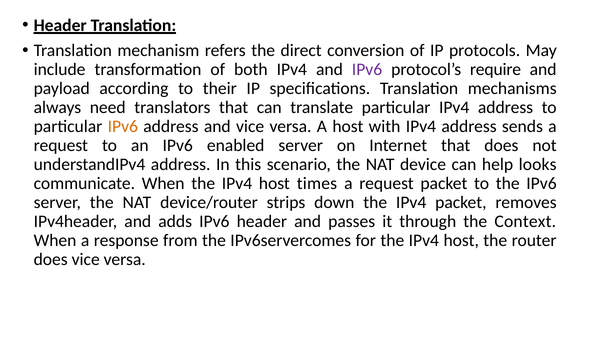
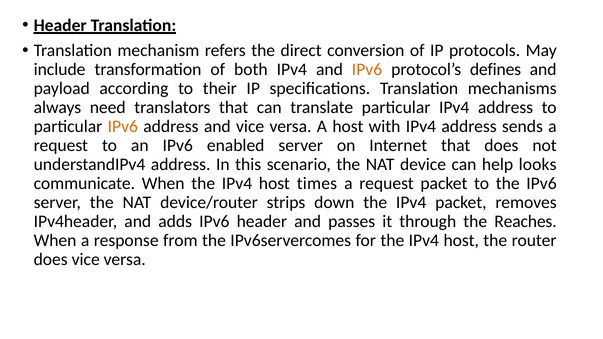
IPv6 colour: purple -> orange (367, 70)
require: require -> defines (496, 70)
Context: Context -> Reaches (525, 222)
